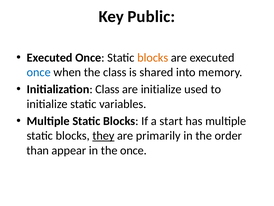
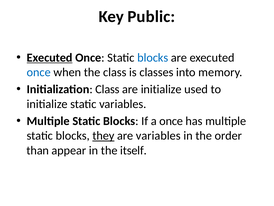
Executed underline: none -> present (50, 57)
blocks colour: orange -> blue (153, 57)
shared: shared -> classes (156, 72)
a start: start -> once (171, 121)
are primarily: primarily -> variables (158, 135)
the once: once -> itself (133, 150)
